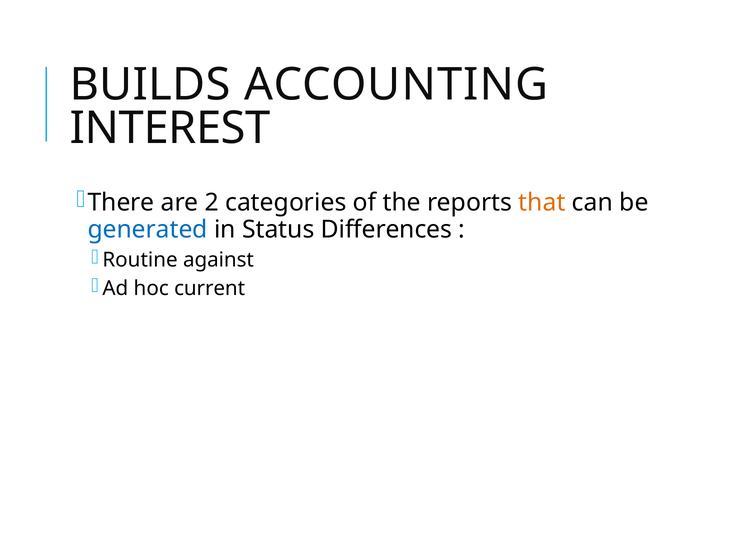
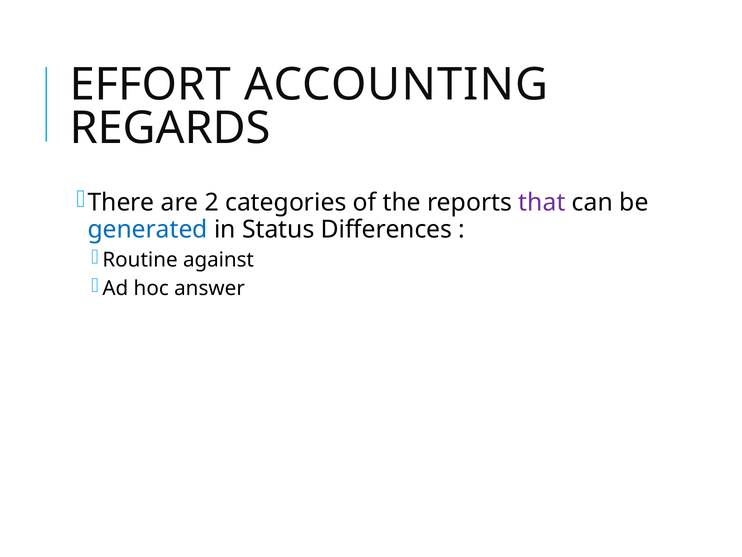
BUILDS: BUILDS -> EFFORT (150, 85)
INTEREST: INTEREST -> REGARDS (170, 128)
that colour: orange -> purple (542, 202)
current: current -> answer (210, 288)
